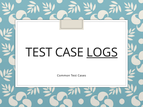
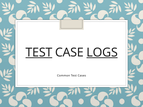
TEST underline: none -> present (39, 53)
